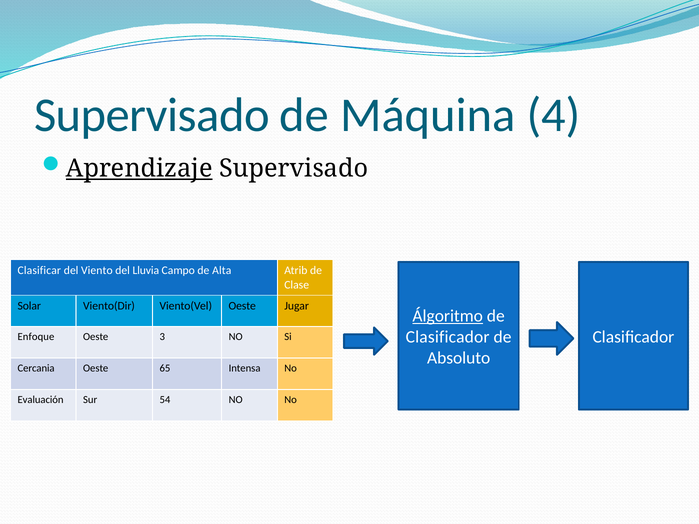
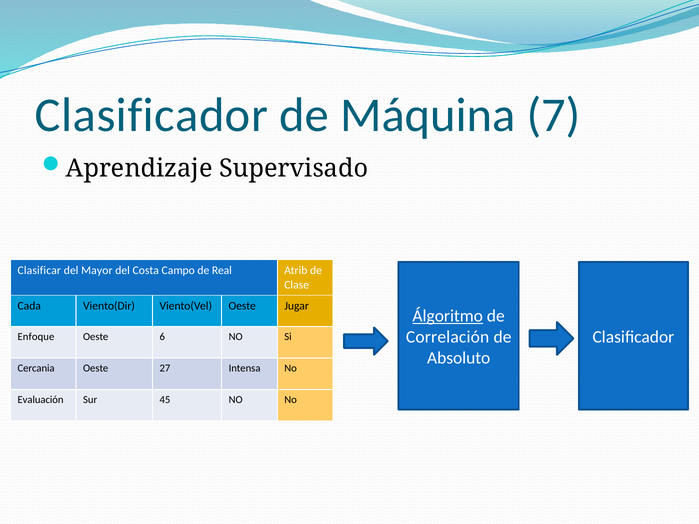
Supervisado: Supervisado -> Clasificador (151, 115)
4: 4 -> 7 (554, 115)
Aprendizaje underline: present -> none (139, 168)
Viento: Viento -> Mayor (97, 271)
Lluvia: Lluvia -> Costa (146, 271)
Alta: Alta -> Real (222, 271)
Solar: Solar -> Cada (29, 306)
Clasificador: Clasificador -> Correlación (448, 337)
3: 3 -> 6 (162, 337)
65: 65 -> 27 (165, 368)
54: 54 -> 45 (165, 400)
